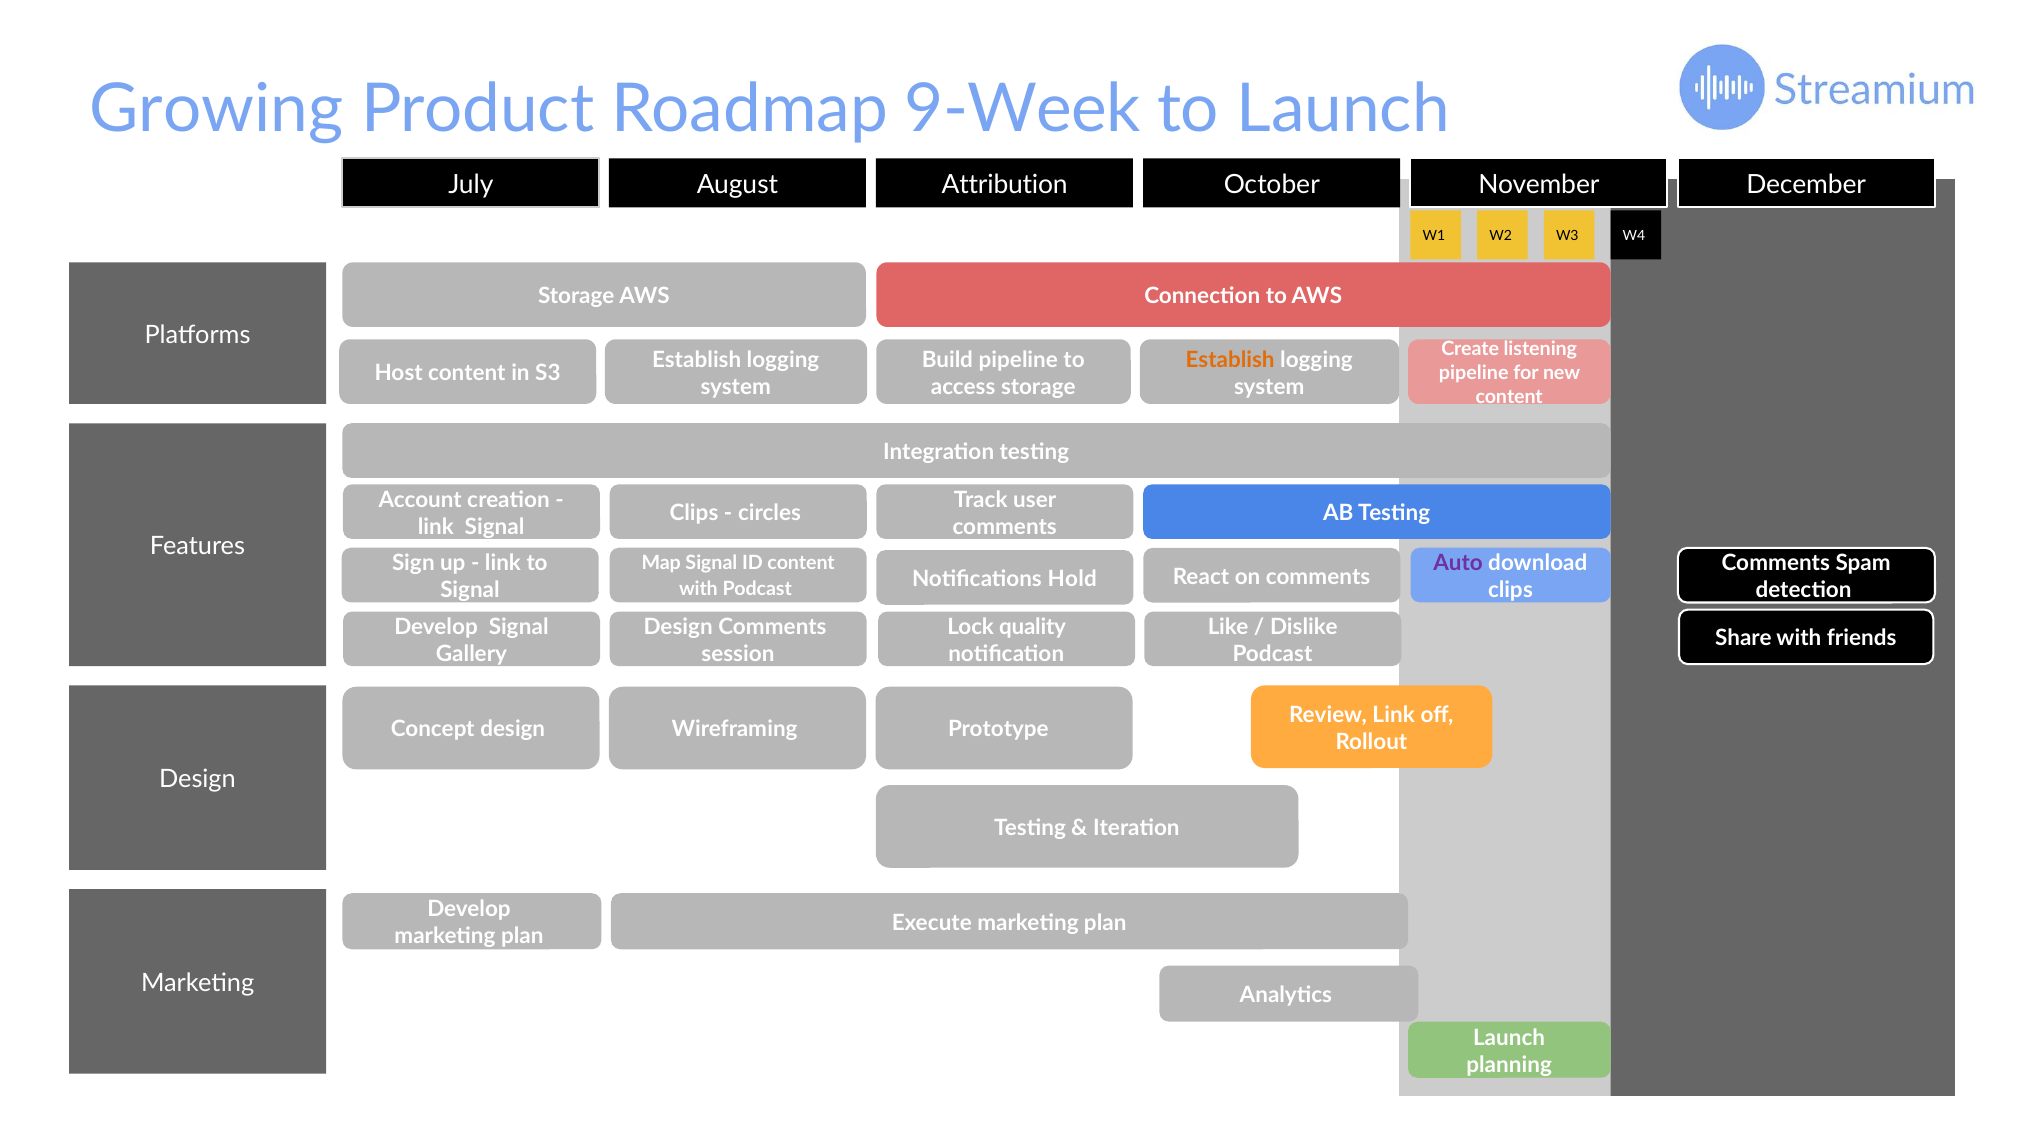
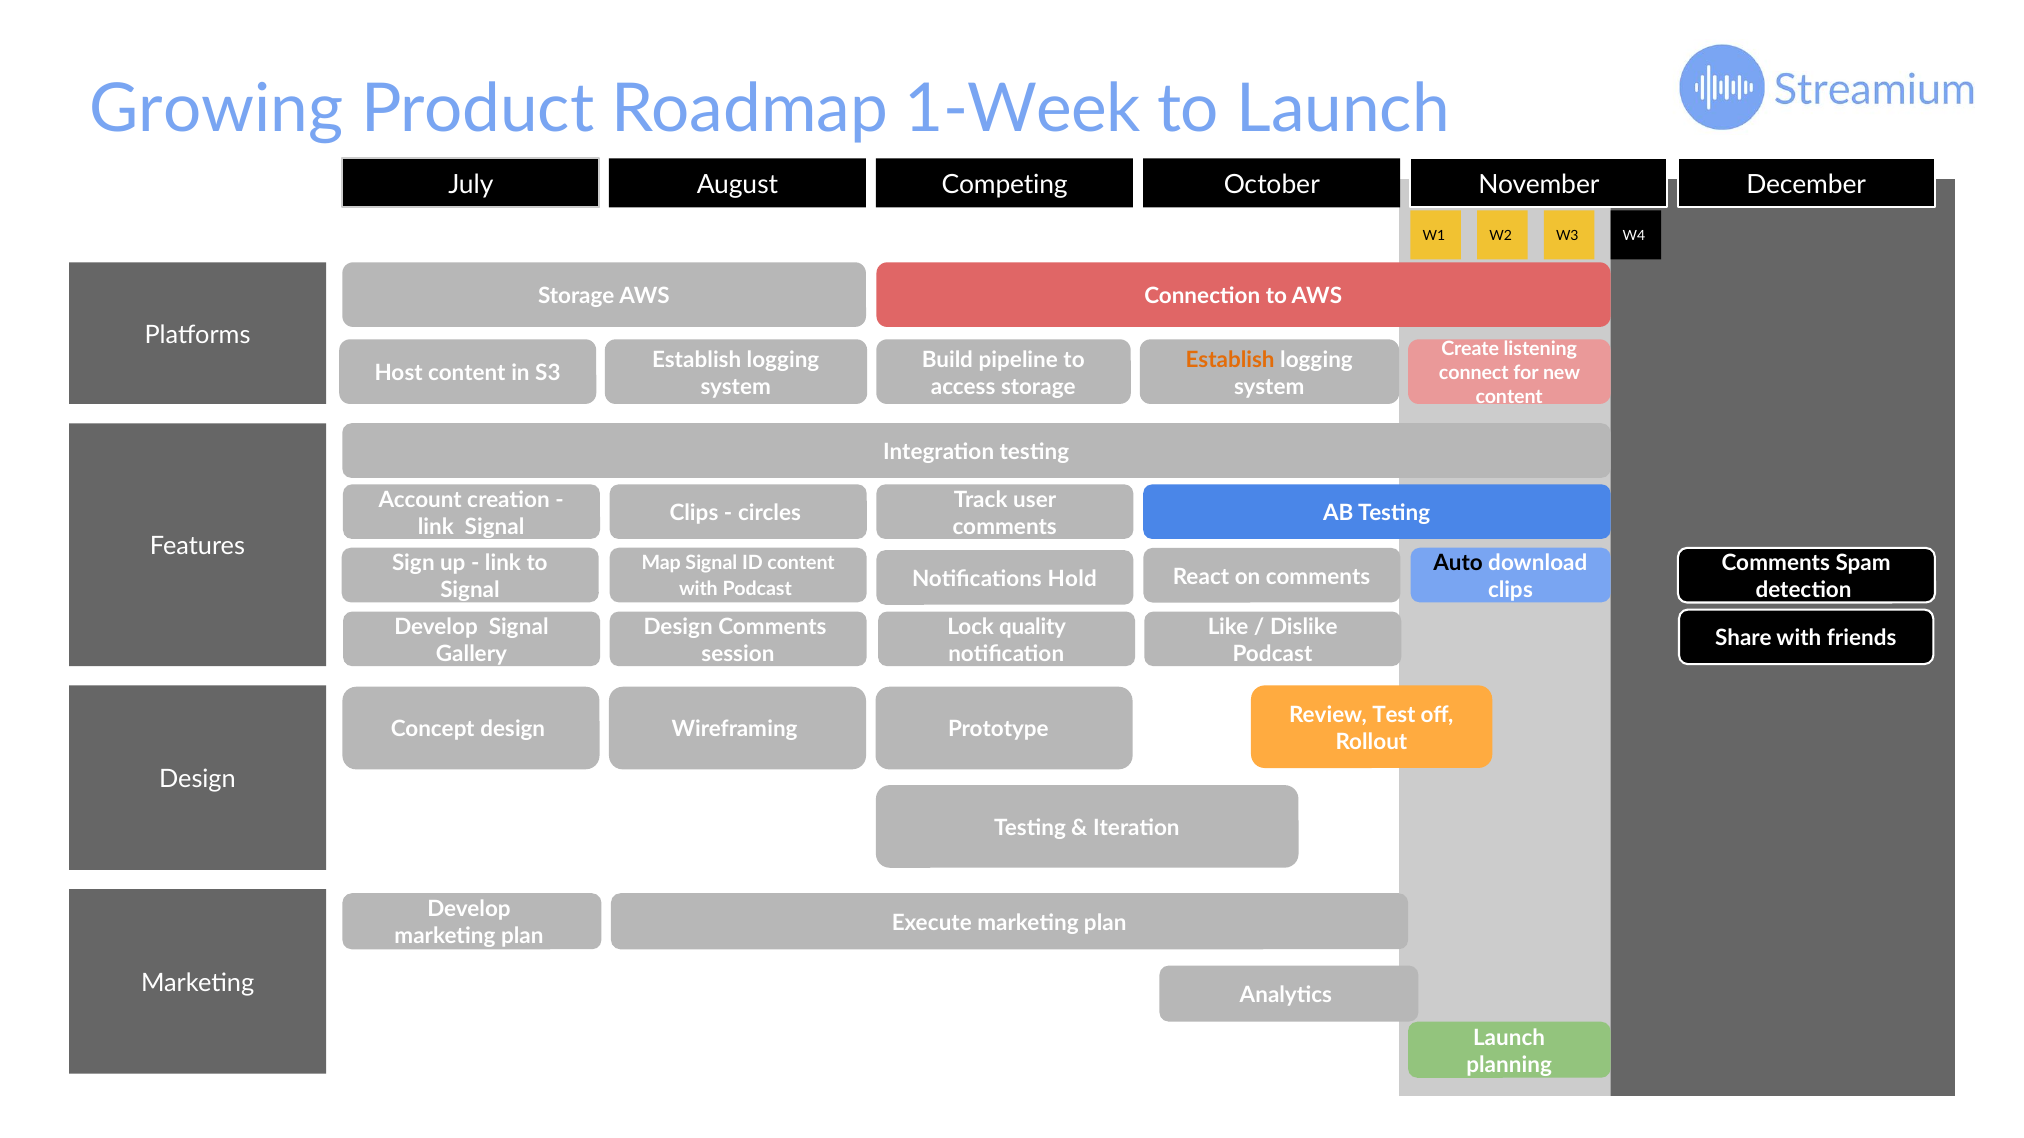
9-Week: 9-Week -> 1-Week (1023, 110)
Attribution: Attribution -> Competing (1005, 185)
pipeline: pipeline -> connect (1474, 373)
Auto colour: purple -> black (1458, 563)
Review Link: Link -> Test (1394, 715)
